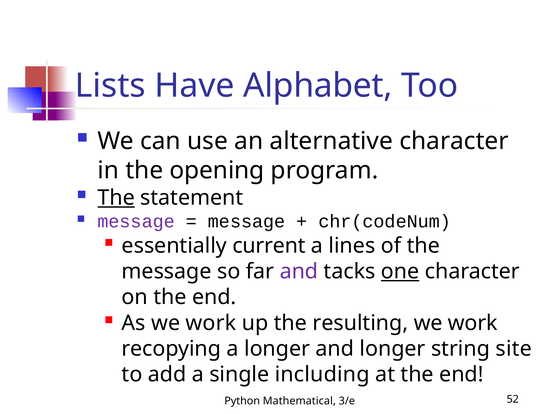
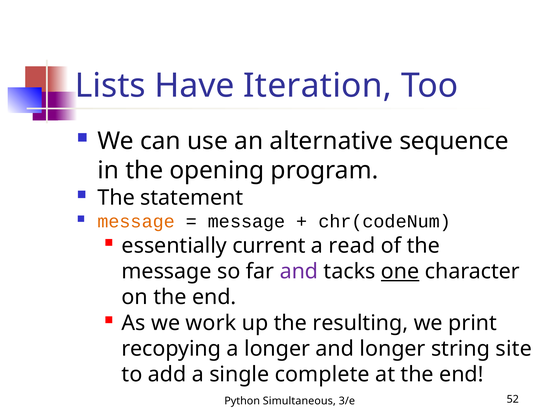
Alphabet: Alphabet -> Iteration (318, 86)
alternative character: character -> sequence (454, 141)
The underline: present -> none (116, 198)
message colour: purple -> orange (136, 222)
lines: lines -> read (352, 246)
work: work -> print (473, 323)
including: including -> complete (322, 375)
Mathematical: Mathematical -> Simultaneous (299, 401)
